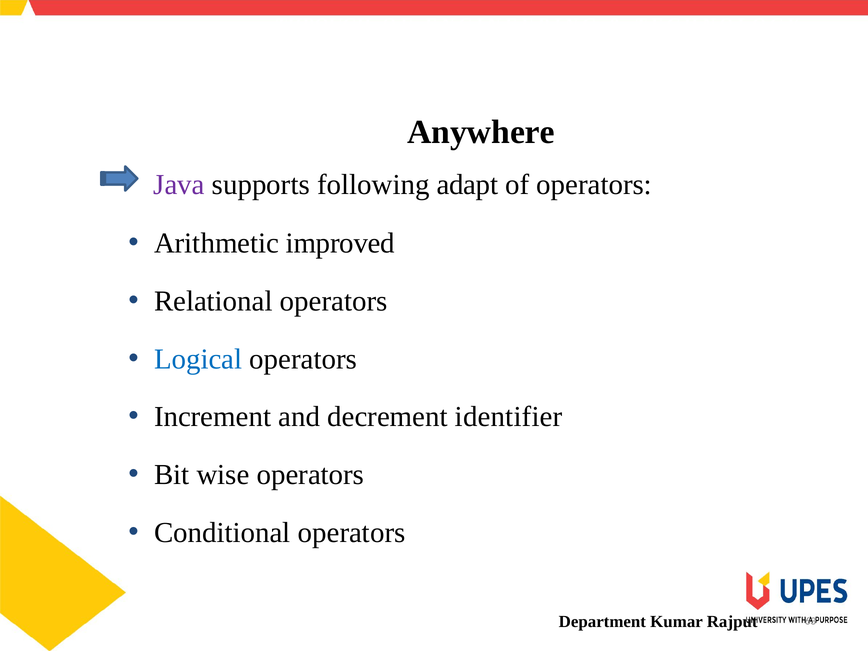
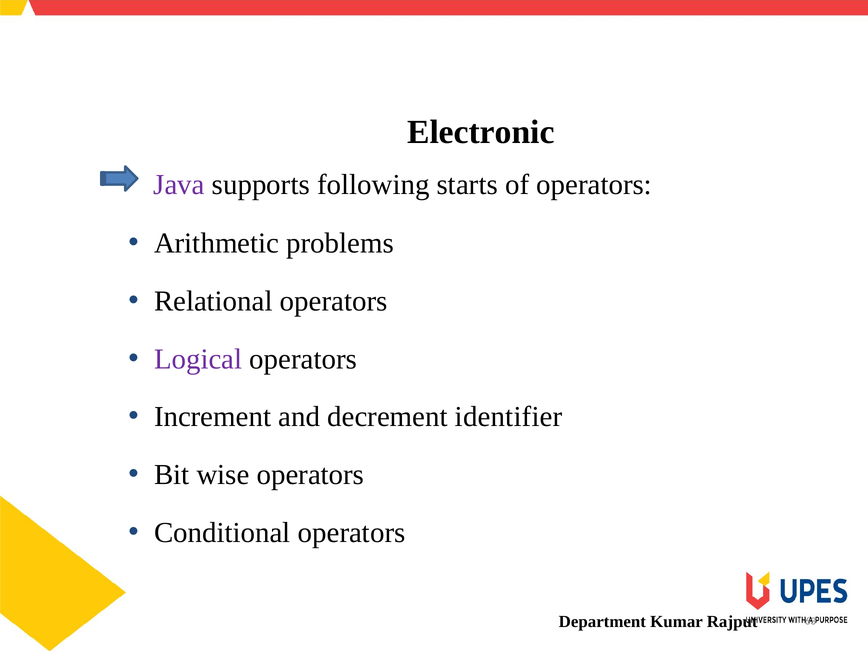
Anywhere: Anywhere -> Electronic (481, 132)
adapt: adapt -> starts (467, 185)
improved: improved -> problems (340, 243)
Logical colour: blue -> purple (198, 359)
